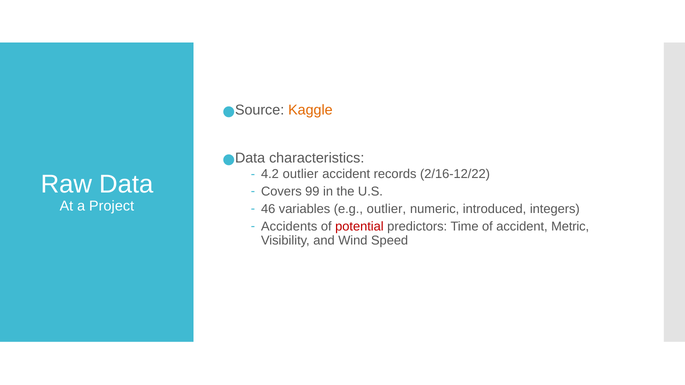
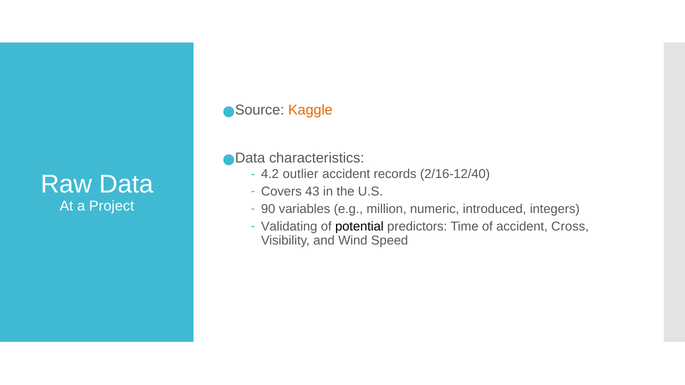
2/16-12/22: 2/16-12/22 -> 2/16-12/40 (455, 174)
99: 99 -> 43 (312, 192)
46: 46 -> 90 (268, 209)
e.g outlier: outlier -> million (387, 209)
Accidents: Accidents -> Validating (289, 227)
potential colour: red -> black (359, 227)
Metric: Metric -> Cross (570, 227)
